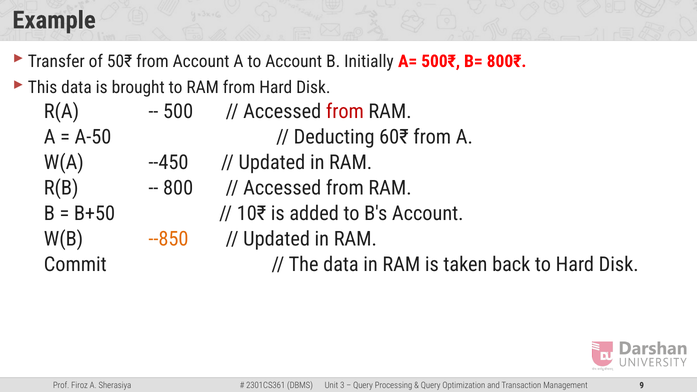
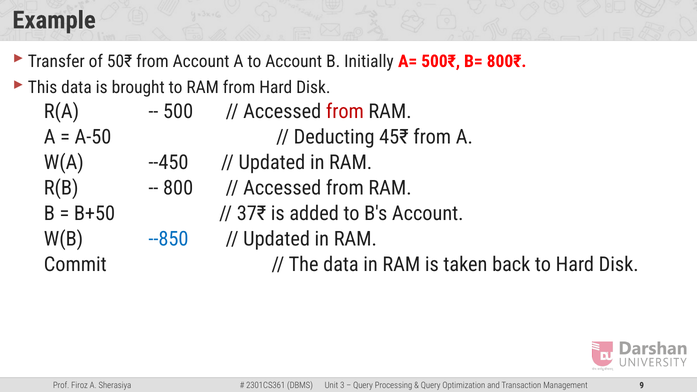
60₹: 60₹ -> 45₹ (394, 137)
10₹: 10₹ -> 37₹ (251, 214)
--850 colour: orange -> blue (168, 239)
